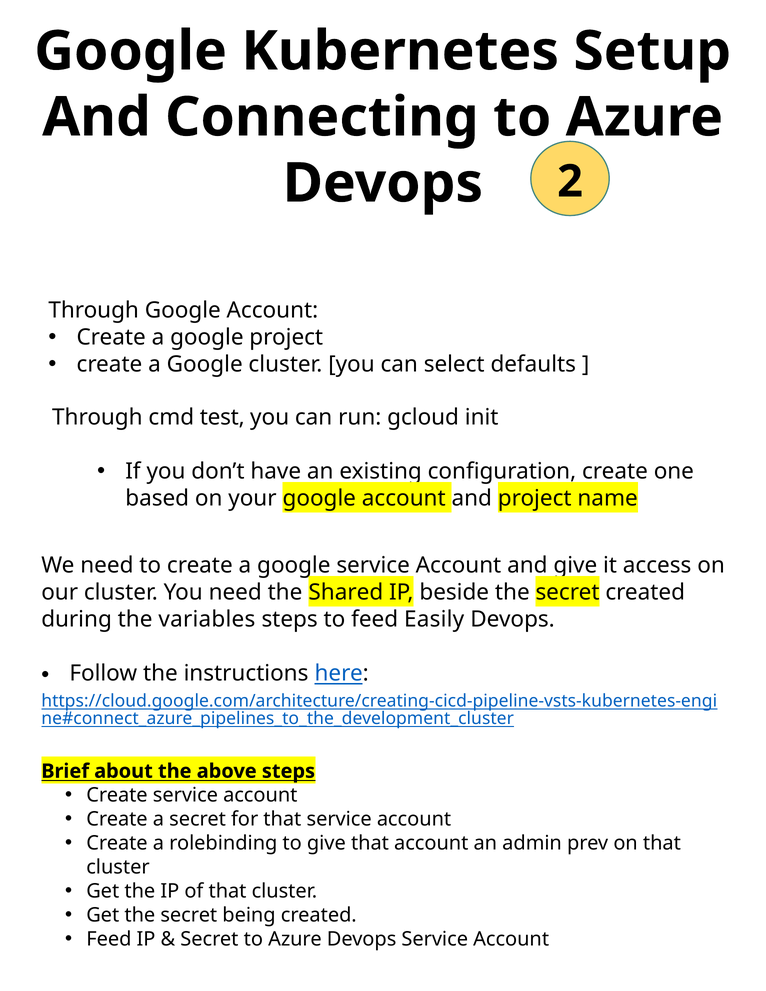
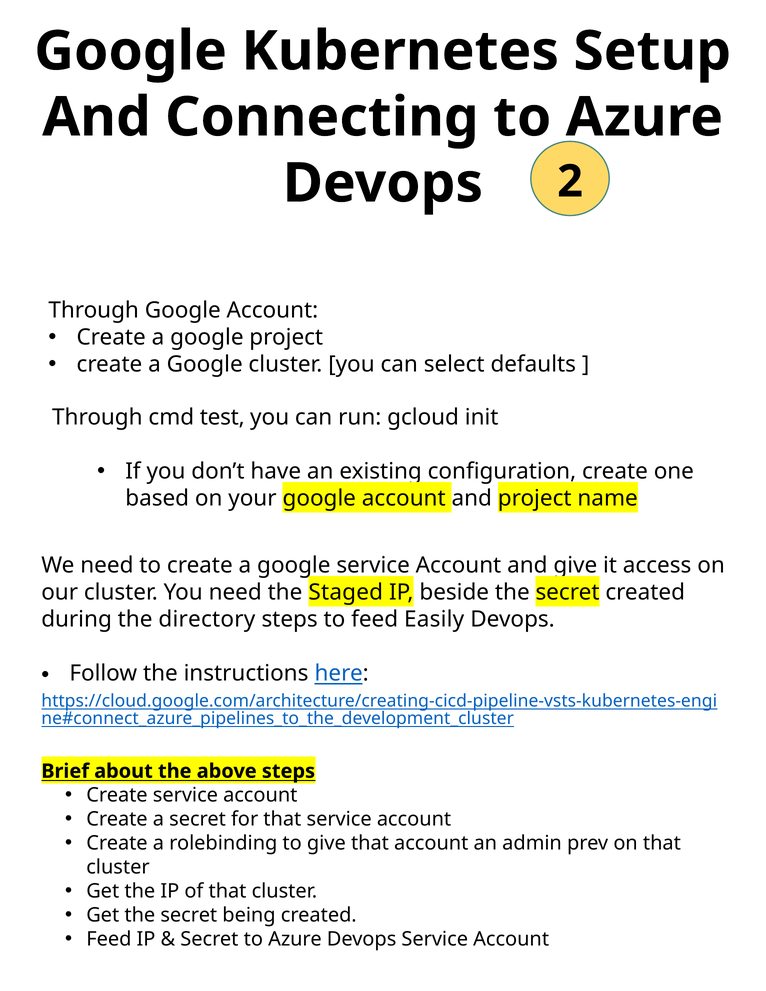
Shared: Shared -> Staged (346, 593)
variables: variables -> directory (207, 620)
